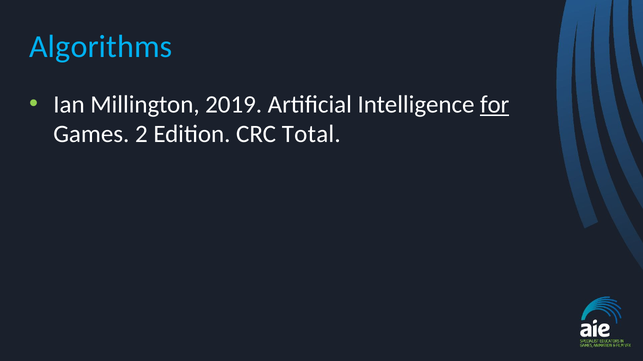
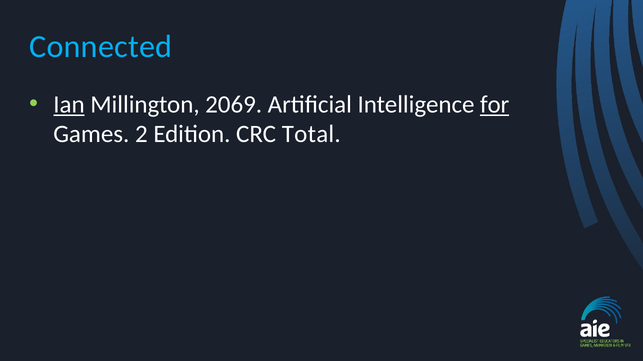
Algorithms: Algorithms -> Connected (101, 47)
Ian underline: none -> present (69, 105)
2019: 2019 -> 2069 (234, 105)
